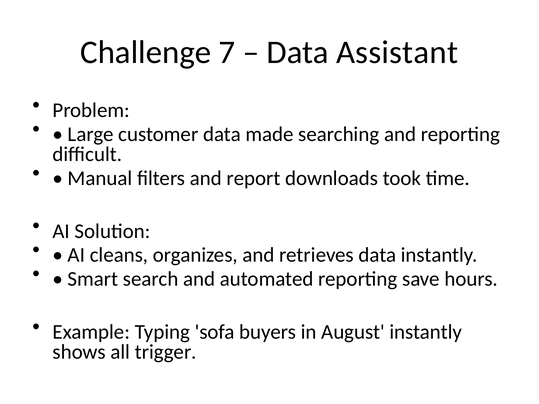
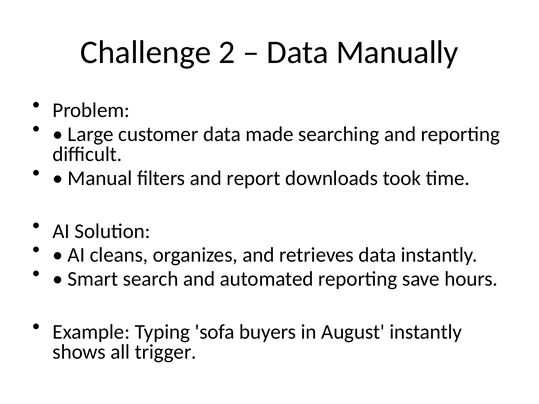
7: 7 -> 2 (227, 52)
Assistant: Assistant -> Manually (397, 52)
